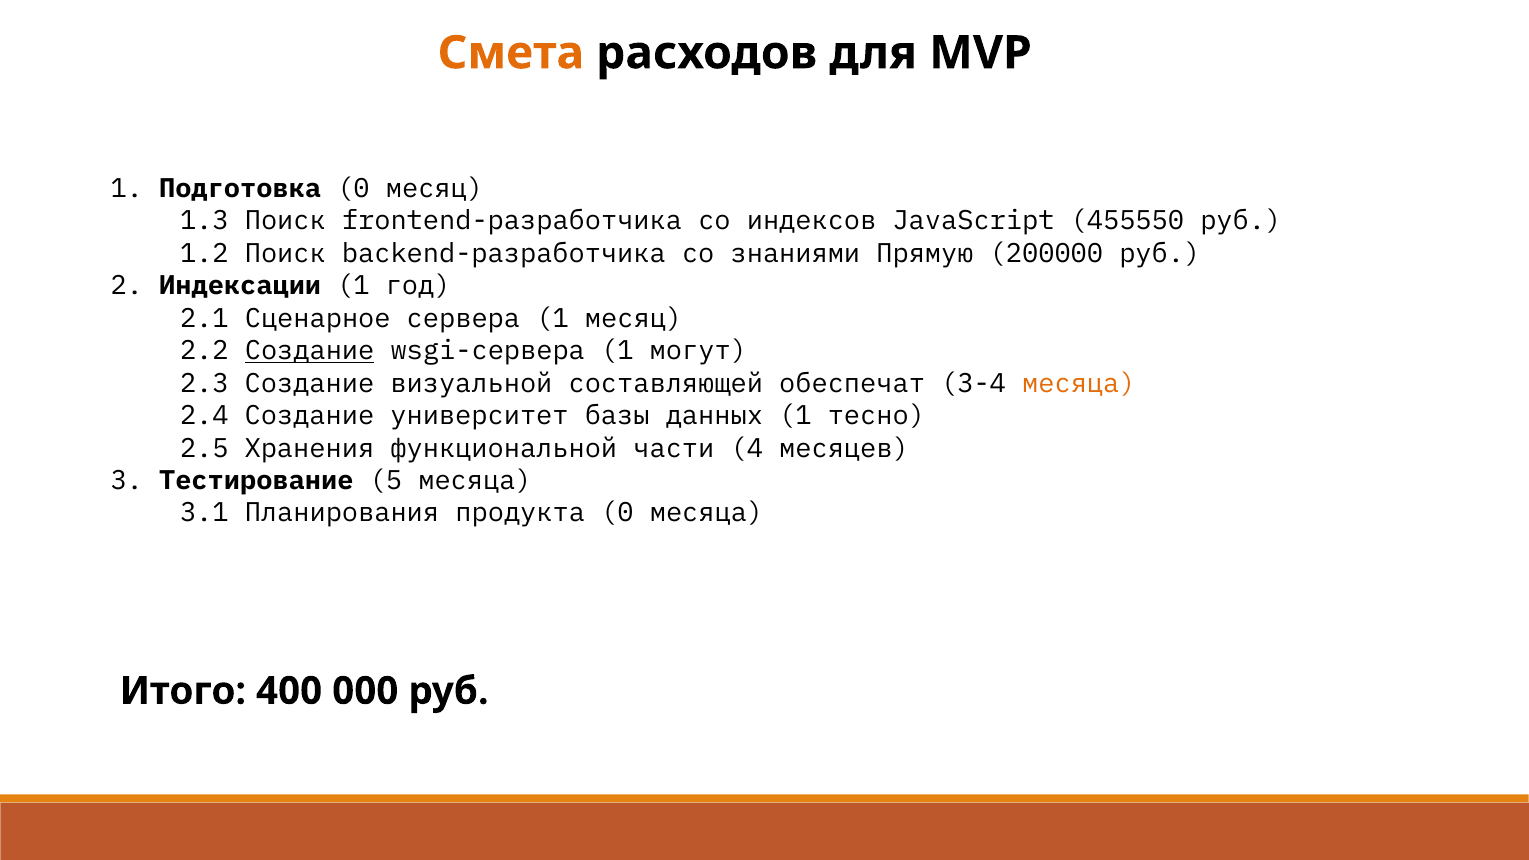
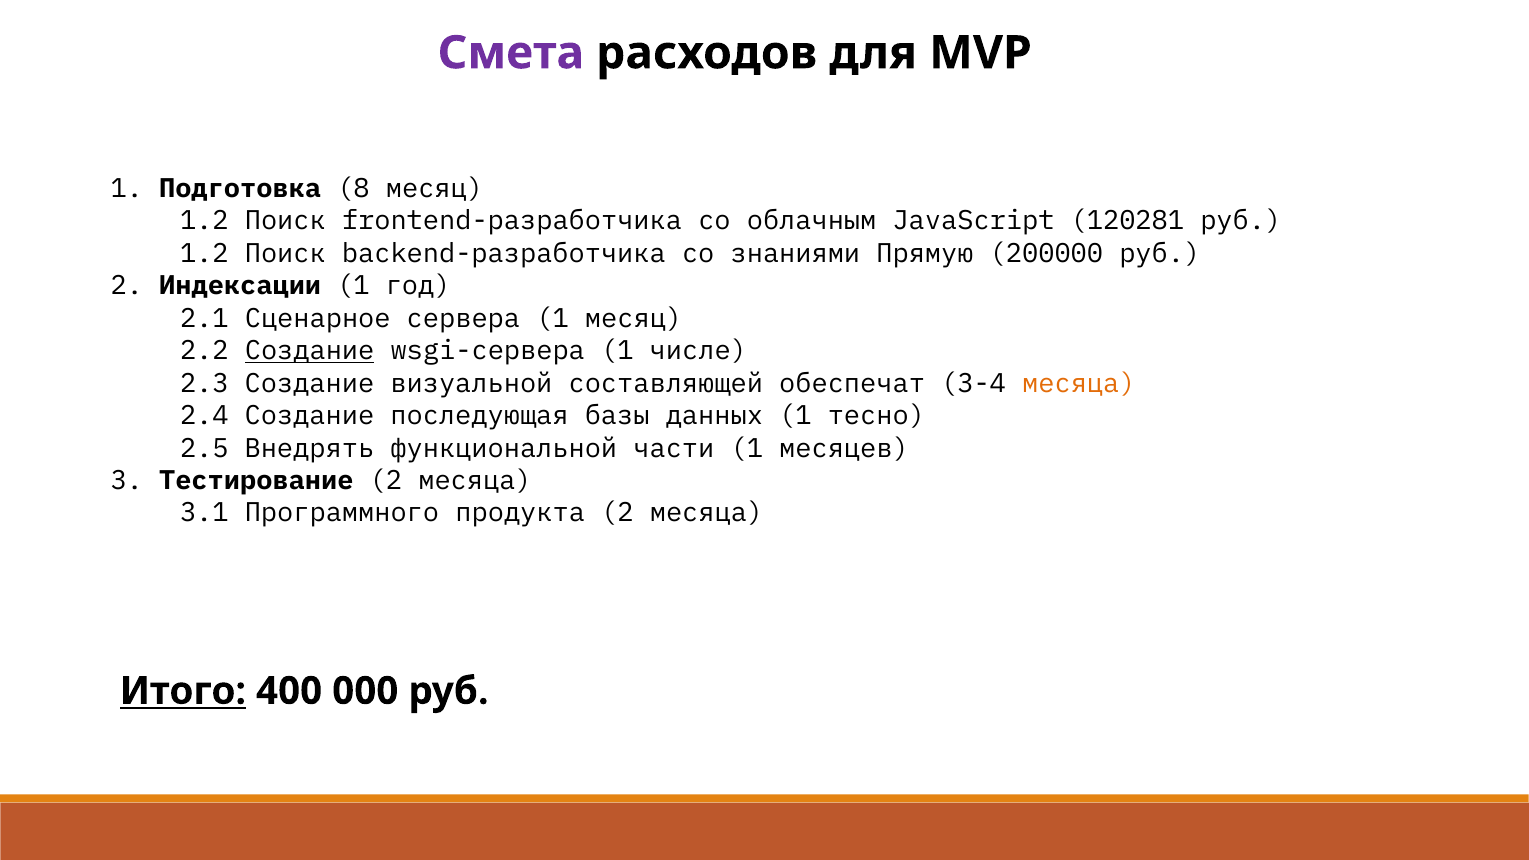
Смета colour: orange -> purple (511, 53)
Подготовка 0: 0 -> 8 (354, 188)
1.3: 1.3 -> 1.2 (204, 221)
индексов: индексов -> облачным (812, 221)
455550: 455550 -> 120281 (1127, 221)
могут: могут -> числе (698, 351)
университет: университет -> последующая (480, 416)
Хранения: Хранения -> Внедрять (309, 448)
части 4: 4 -> 1 (747, 448)
Тестирование 5: 5 -> 2 (386, 481)
Планирования: Планирования -> Программного (342, 513)
продукта 0: 0 -> 2 (617, 513)
Итого underline: none -> present (183, 691)
